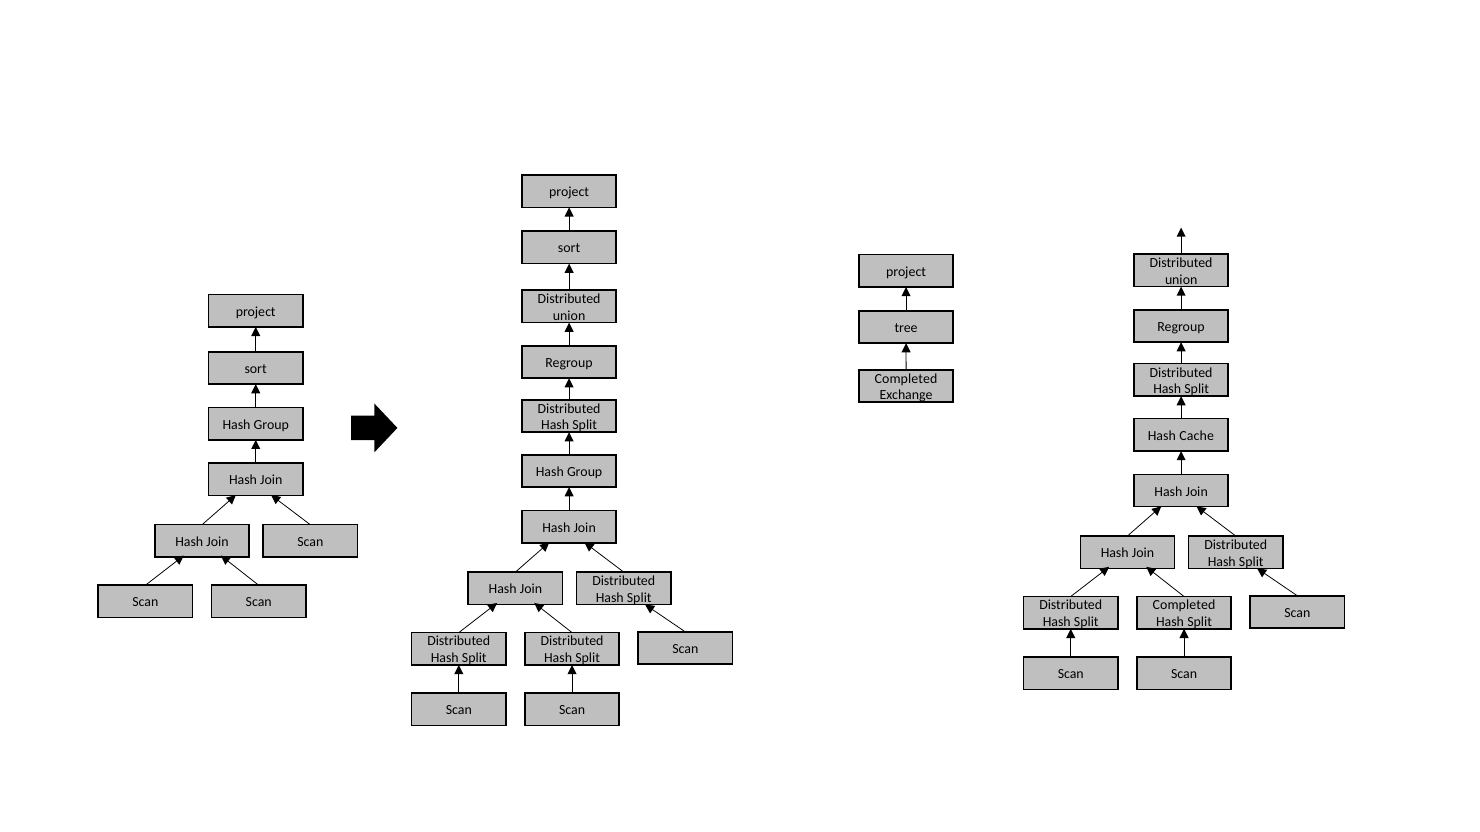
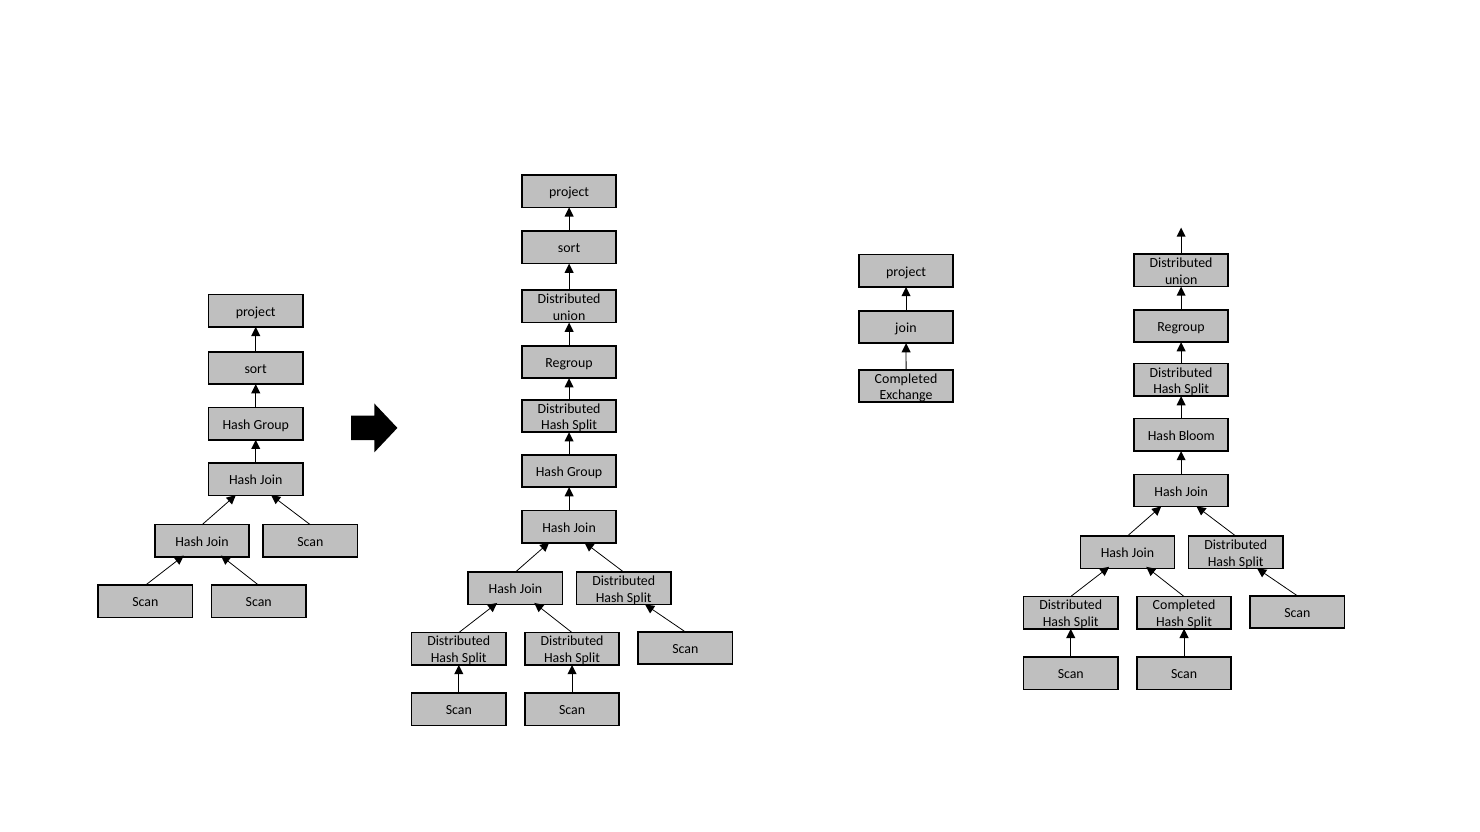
tree: tree -> join (906, 328)
Cache: Cache -> Bloom (1197, 436)
